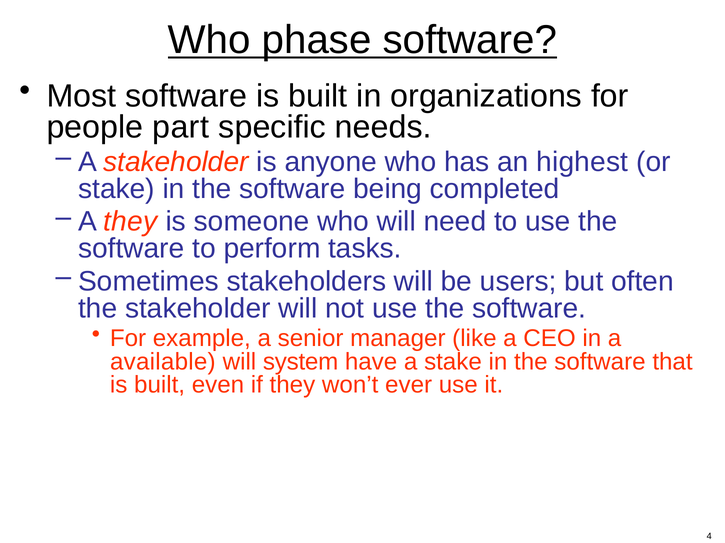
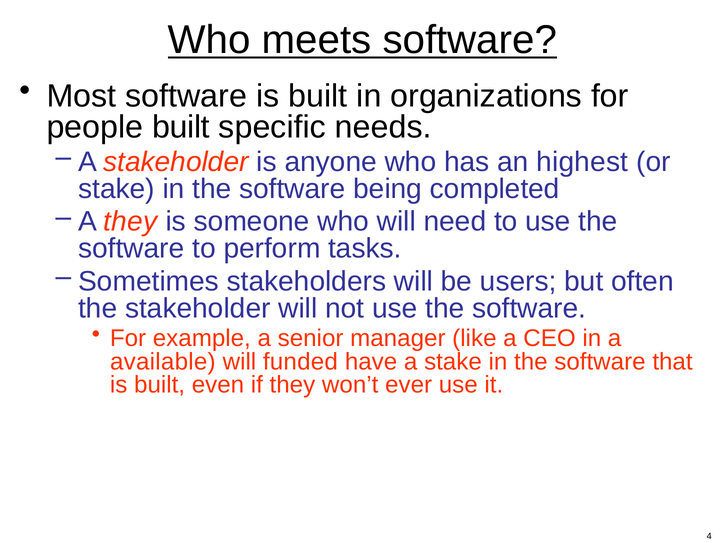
phase: phase -> meets (317, 40)
people part: part -> built (181, 127)
system: system -> funded (300, 362)
